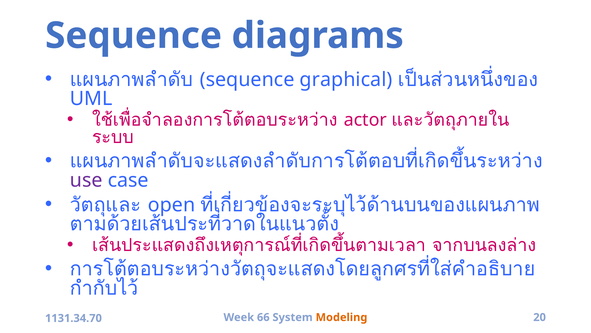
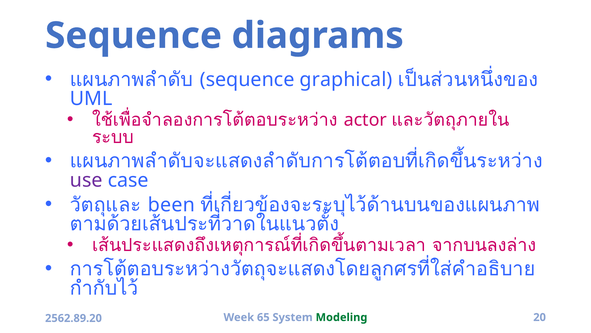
open: open -> been (171, 205)
66: 66 -> 65 (263, 317)
Modeling colour: orange -> green (341, 317)
1131.34.70: 1131.34.70 -> 2562.89.20 (73, 318)
